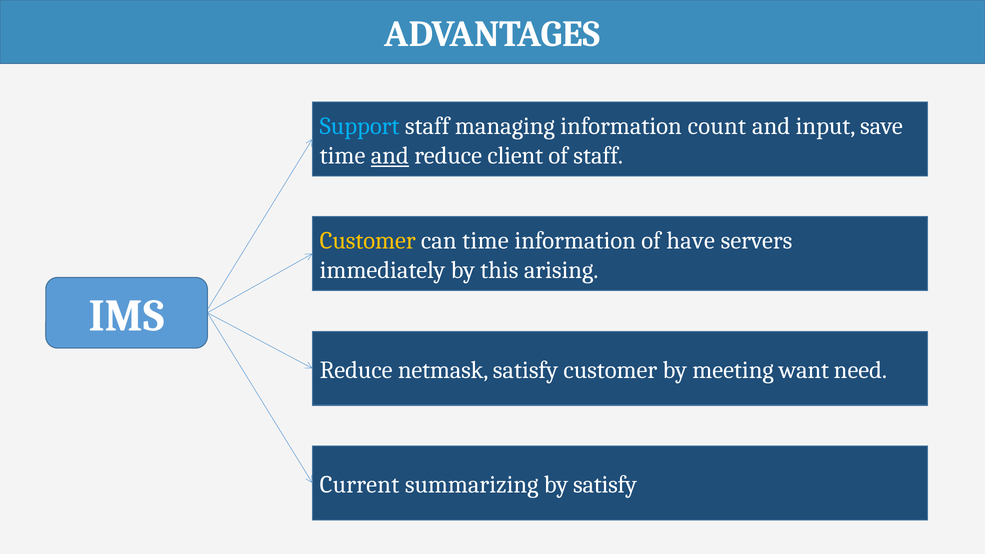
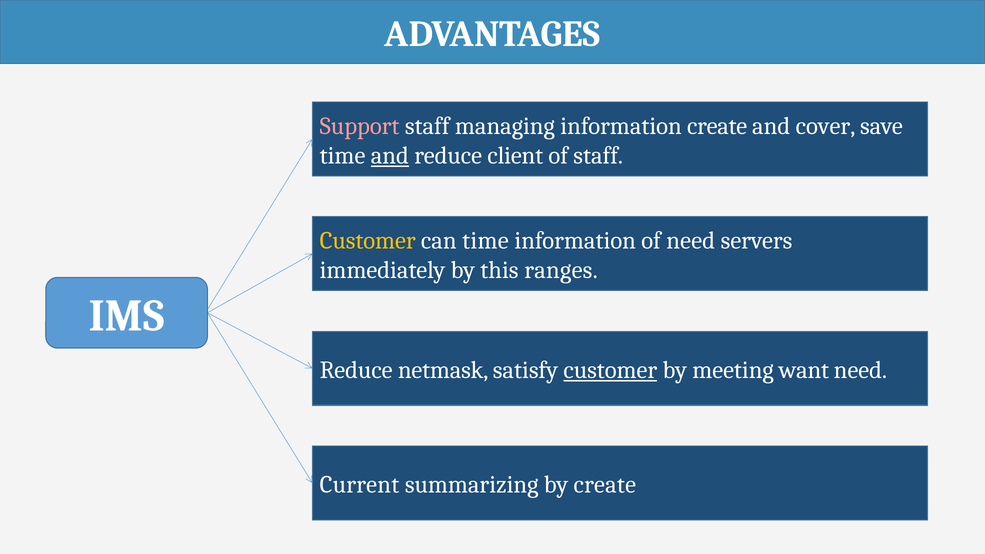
Support colour: light blue -> pink (360, 126)
information count: count -> create (717, 126)
input: input -> cover (826, 126)
of have: have -> need (691, 241)
arising: arising -> ranges (561, 270)
customer underline: none -> present (610, 370)
by satisfy: satisfy -> create (605, 485)
